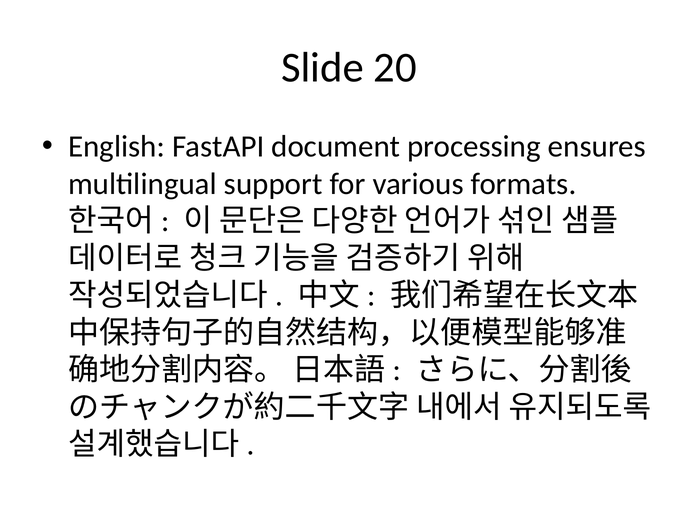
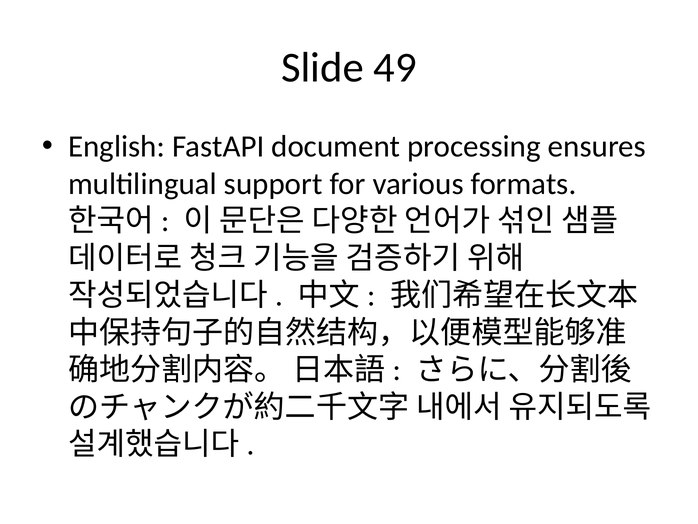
20: 20 -> 49 (395, 68)
